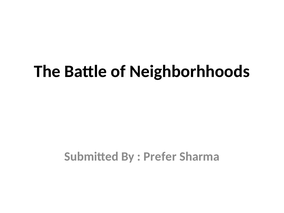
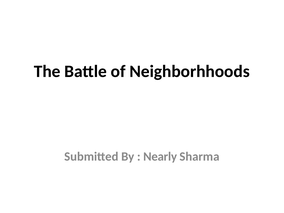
Prefer: Prefer -> Nearly (160, 157)
